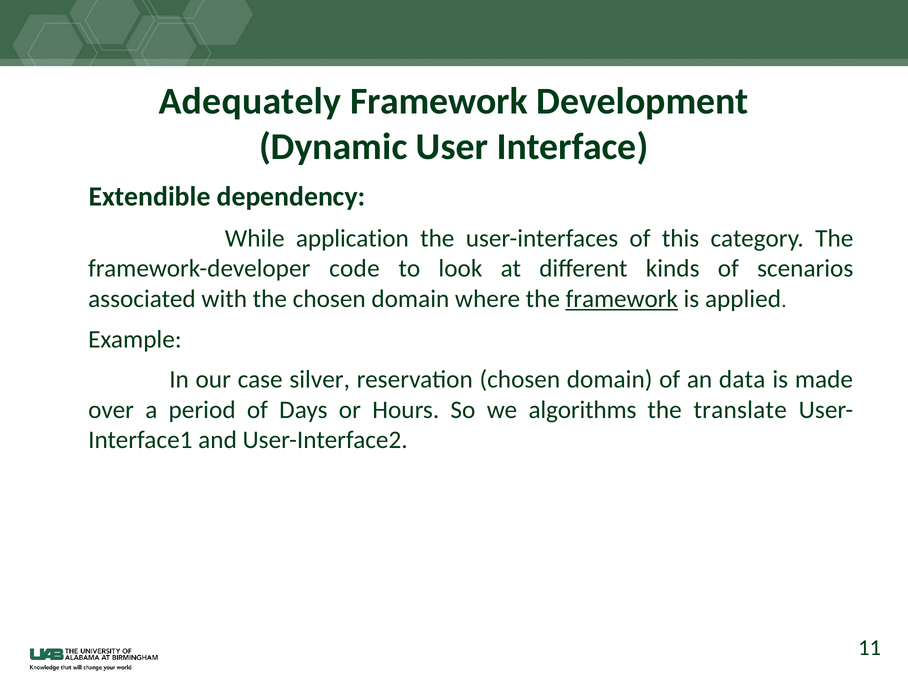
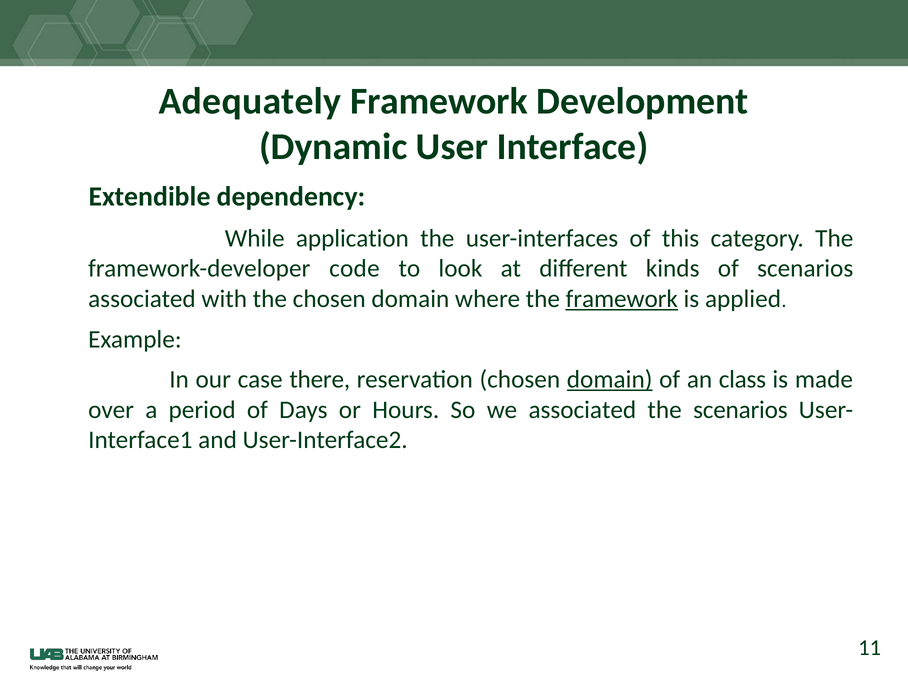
silver: silver -> there (320, 380)
domain underline: none -> present (610, 380)
data: data -> class (742, 380)
we algorithms: algorithms -> associated (582, 410)
the translate: translate -> scenarios (740, 410)
